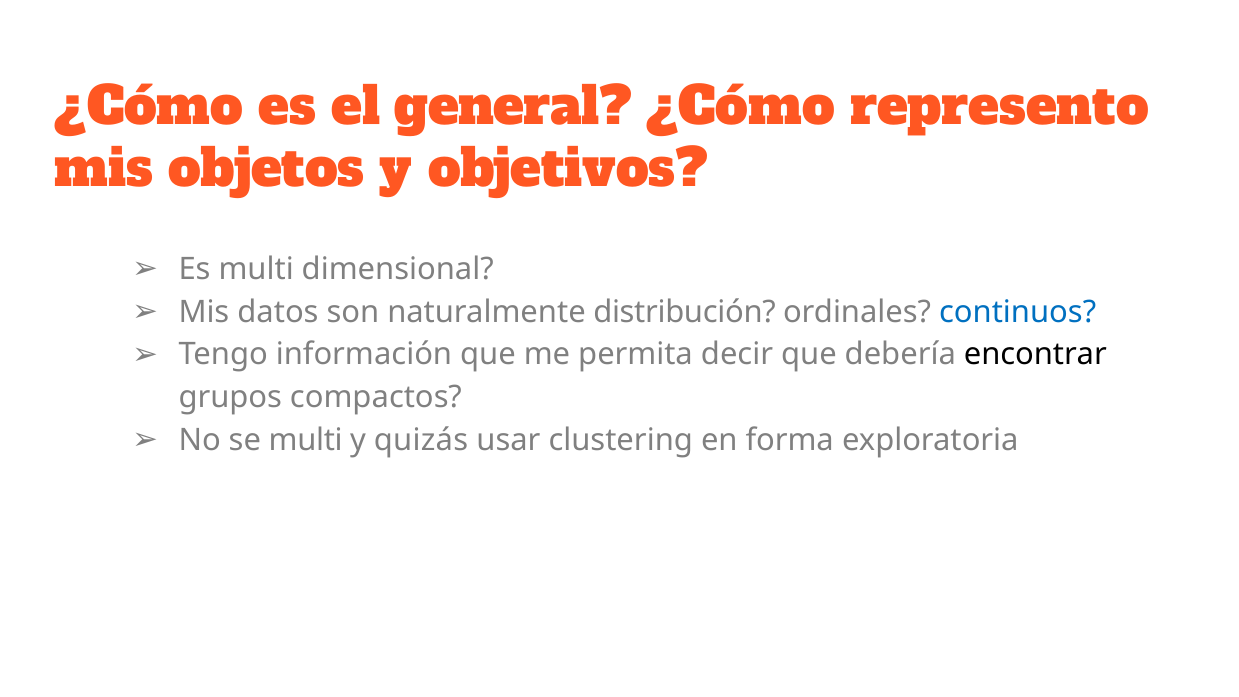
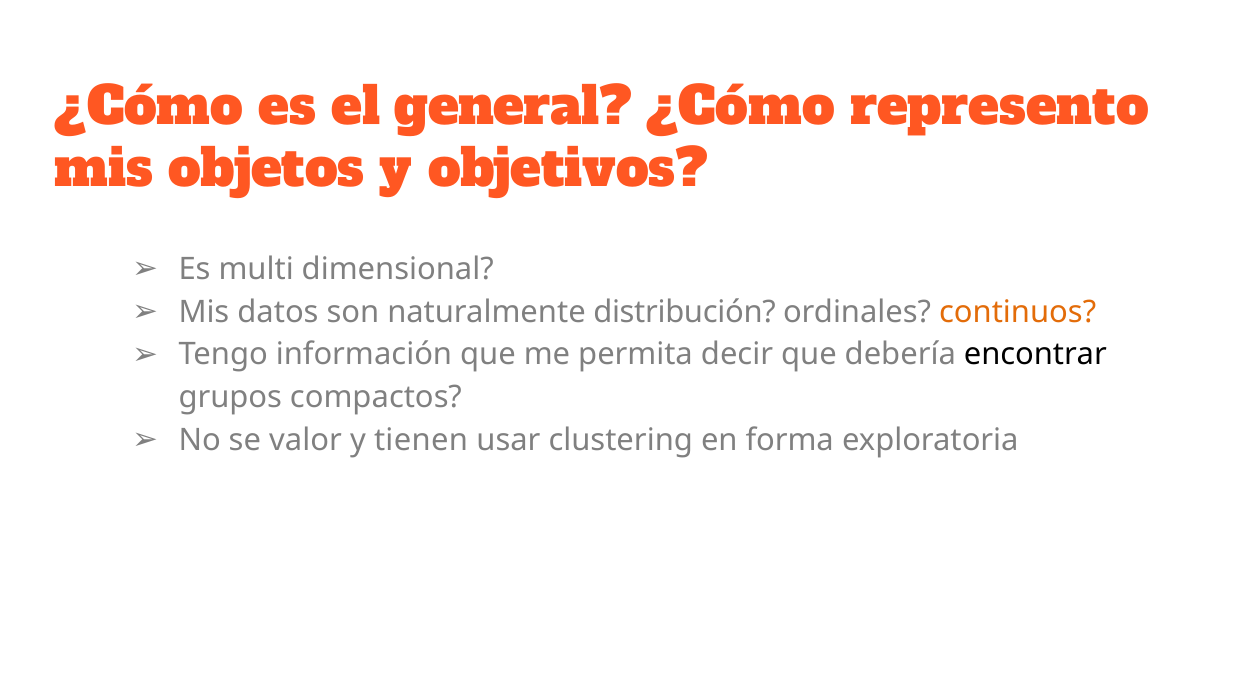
continuos colour: blue -> orange (1018, 312)
se multi: multi -> valor (306, 440)
quizás: quizás -> tienen (421, 440)
